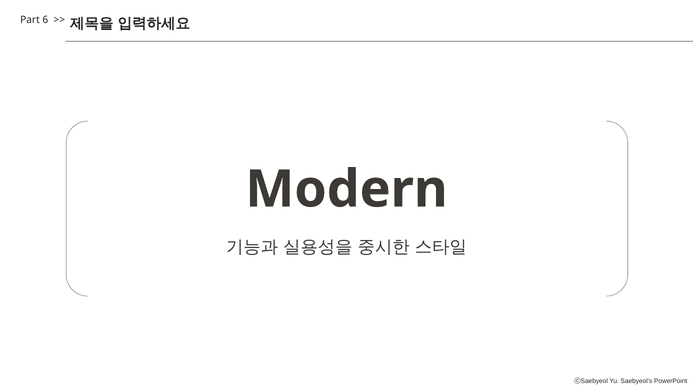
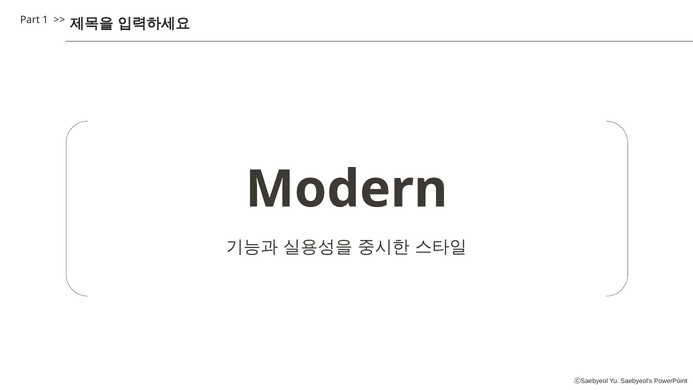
6: 6 -> 1 (45, 20)
